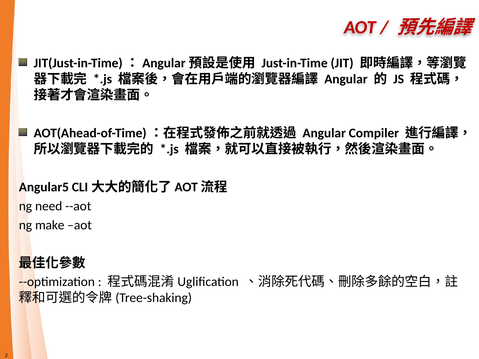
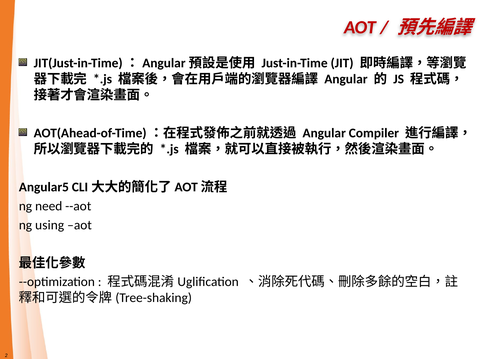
make: make -> using (50, 225)
